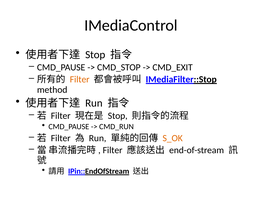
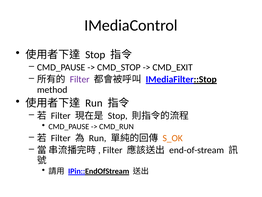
Filter colour: orange -> purple (80, 79)
